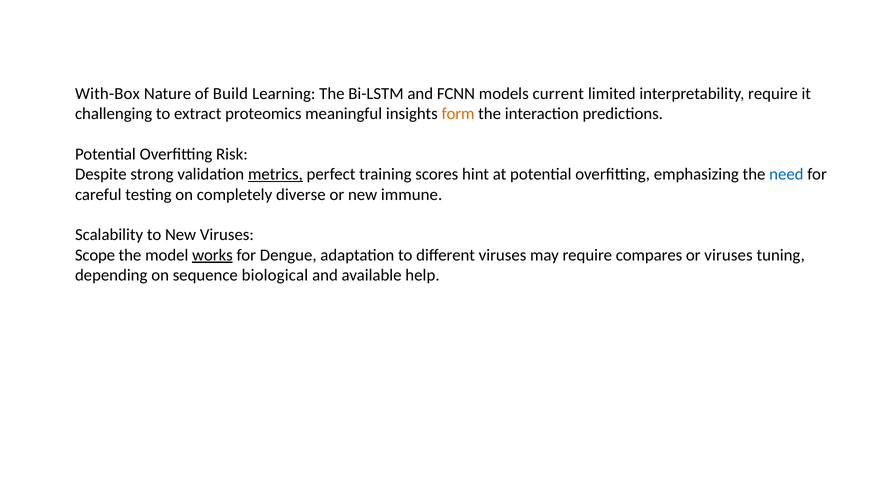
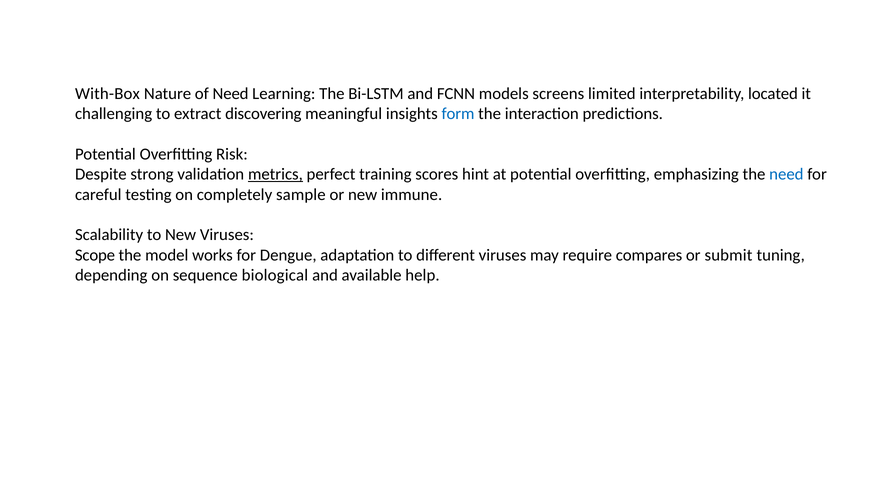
of Build: Build -> Need (231, 94)
current: current -> screens (558, 94)
interpretability require: require -> located (773, 94)
proteomics: proteomics -> discovering (263, 114)
form colour: orange -> blue (458, 114)
diverse: diverse -> sample (301, 195)
works underline: present -> none (212, 255)
or viruses: viruses -> submit (728, 255)
